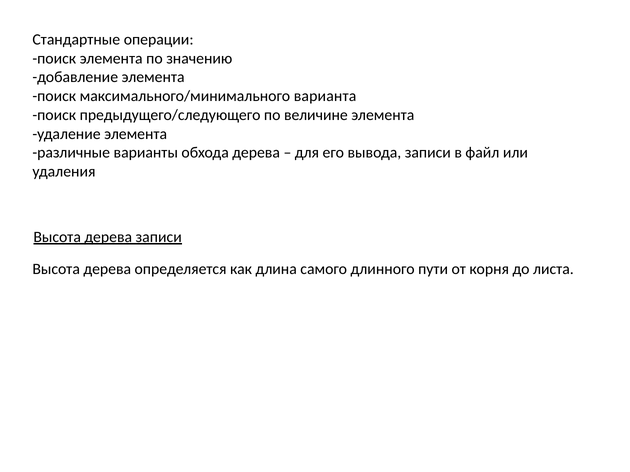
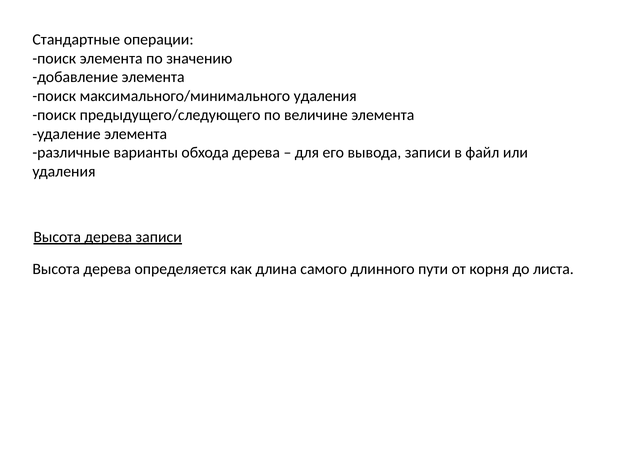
максимального/минимального варианта: варианта -> удаления (325, 96)
